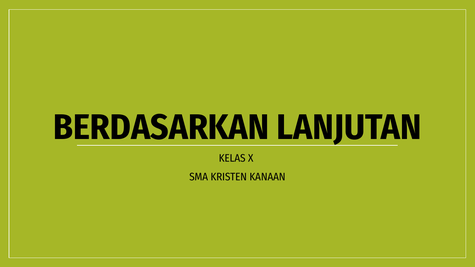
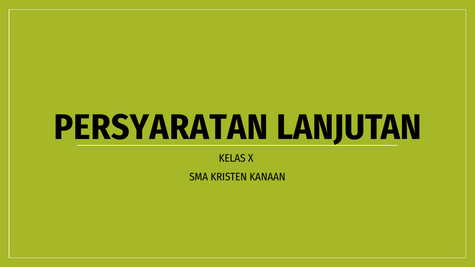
BERDASARKAN: BERDASARKAN -> PERSYARATAN (161, 128)
